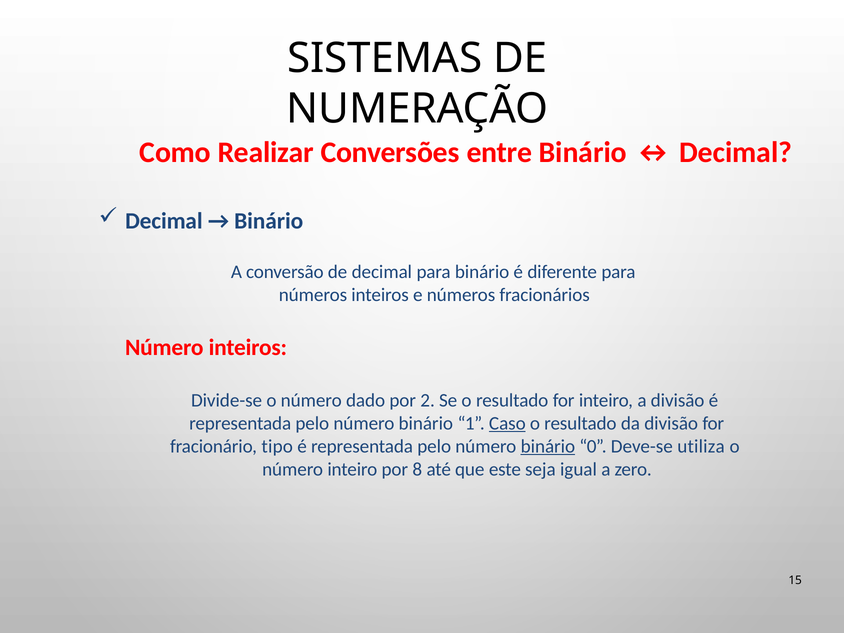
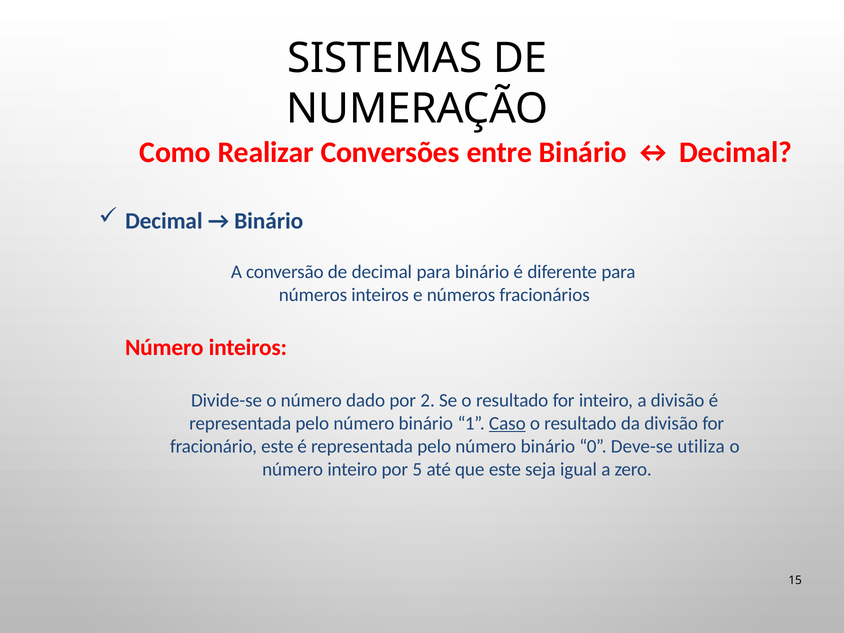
fracionário tipo: tipo -> este (277, 446)
binário underline: present -> none (548, 446)
8: 8 -> 5 (417, 469)
